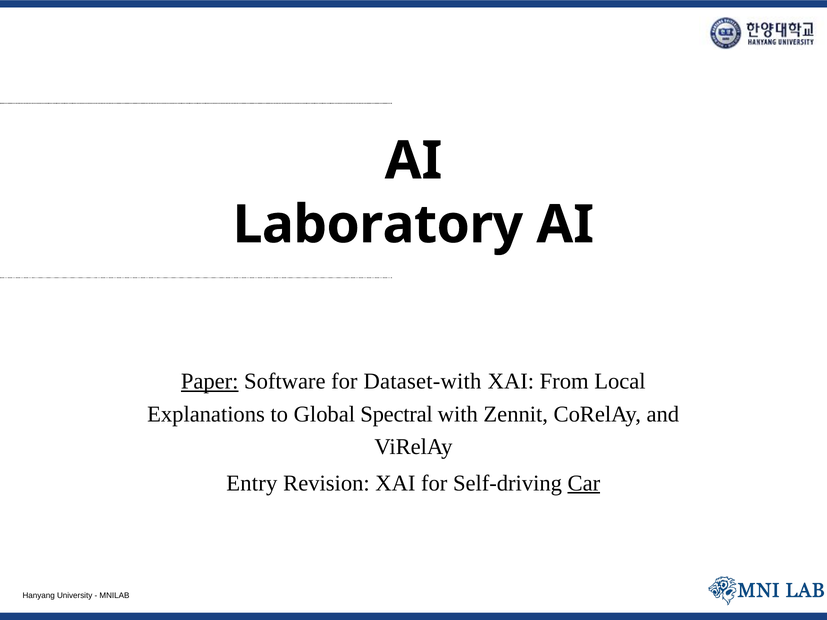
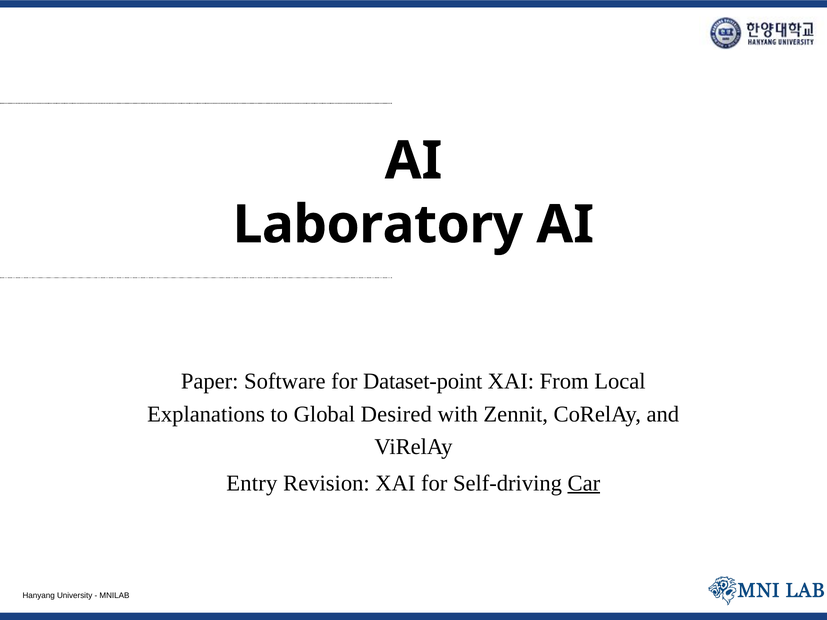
Paper underline: present -> none (210, 382)
Dataset-with: Dataset-with -> Dataset-point (423, 382)
Spectral: Spectral -> Desired (396, 414)
